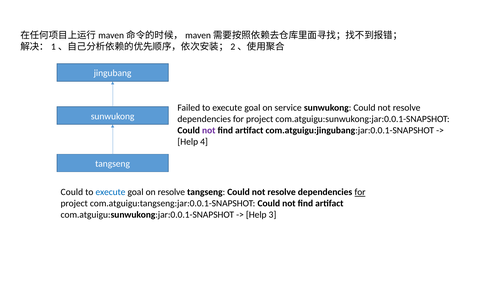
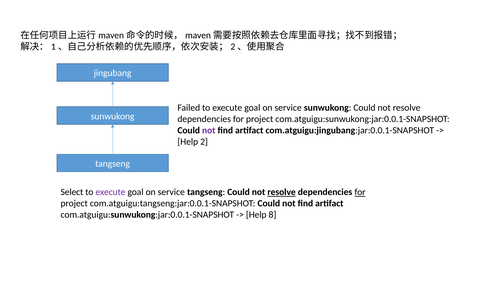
4: 4 -> 2 (204, 142)
Could: Could -> Select (72, 193)
execute colour: blue -> purple (110, 193)
resolve: resolve -> service (171, 193)
resolve underline: none -> present (282, 193)
3: 3 -> 8 (272, 215)
